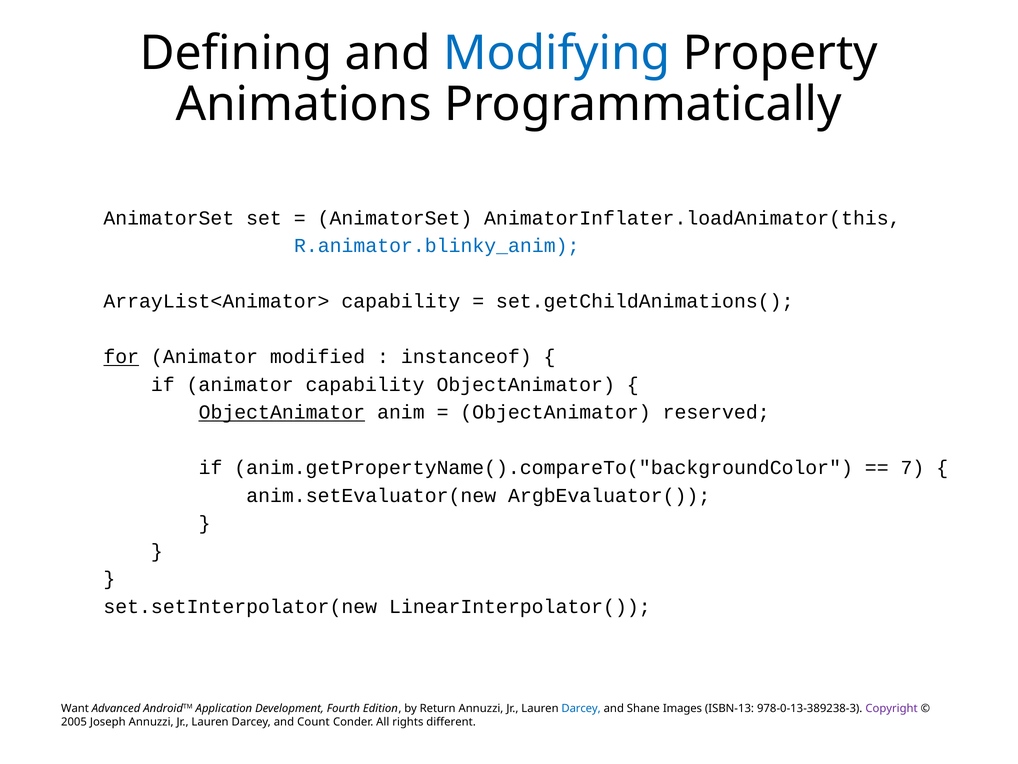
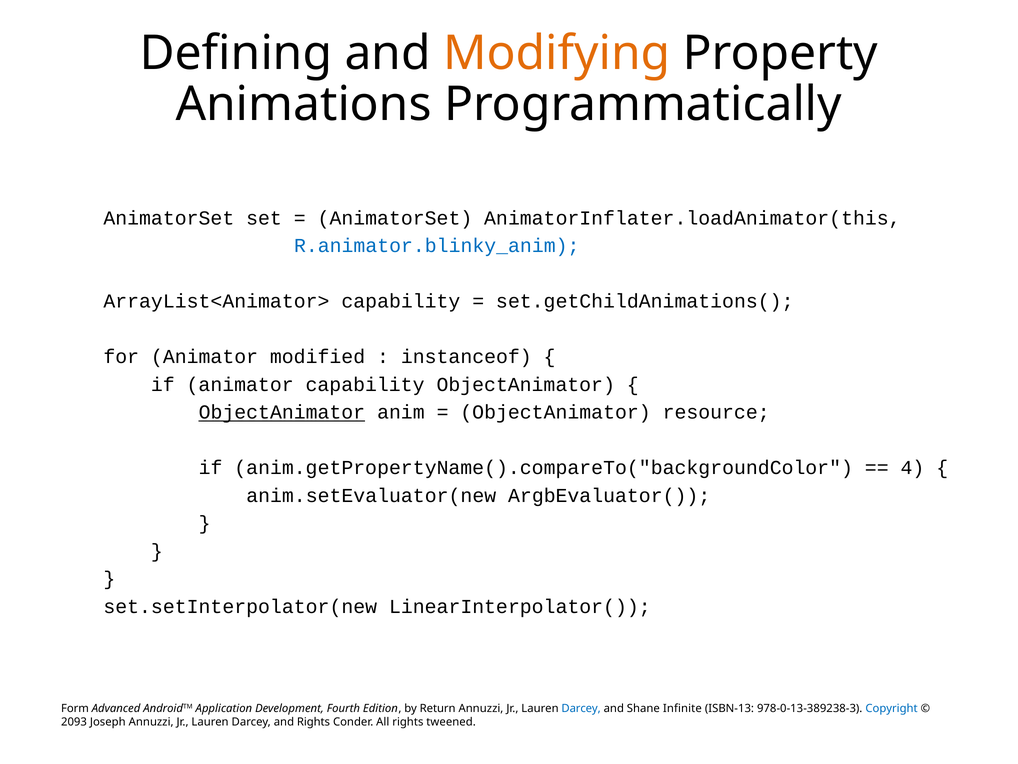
Modifying colour: blue -> orange (557, 53)
for underline: present -> none (121, 357)
reserved: reserved -> resource (716, 412)
7: 7 -> 4 (912, 468)
Want: Want -> Form (75, 708)
Images: Images -> Infinite (682, 708)
Copyright colour: purple -> blue (892, 708)
2005: 2005 -> 2093 (74, 721)
and Count: Count -> Rights (314, 721)
different: different -> tweened (451, 721)
